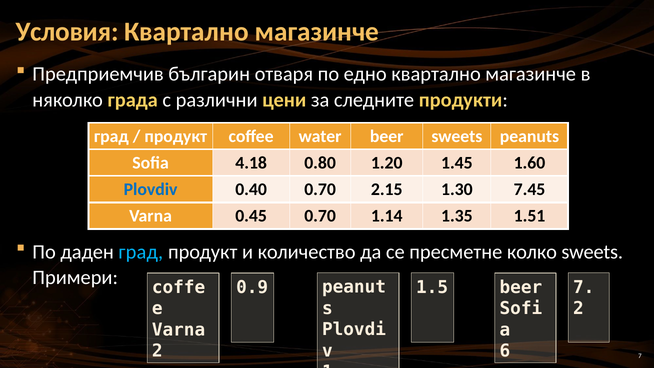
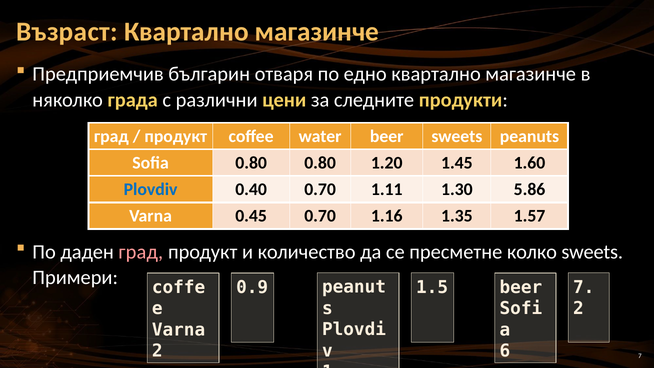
Условия: Условия -> Възраст (67, 32)
Sofia 4.18: 4.18 -> 0.80 (251, 163)
2.15: 2.15 -> 1.11 (387, 189)
7.45: 7.45 -> 5.86 (530, 189)
1.14: 1.14 -> 1.16 (387, 216)
1.51: 1.51 -> 1.57 (530, 216)
град colour: light blue -> pink (141, 252)
